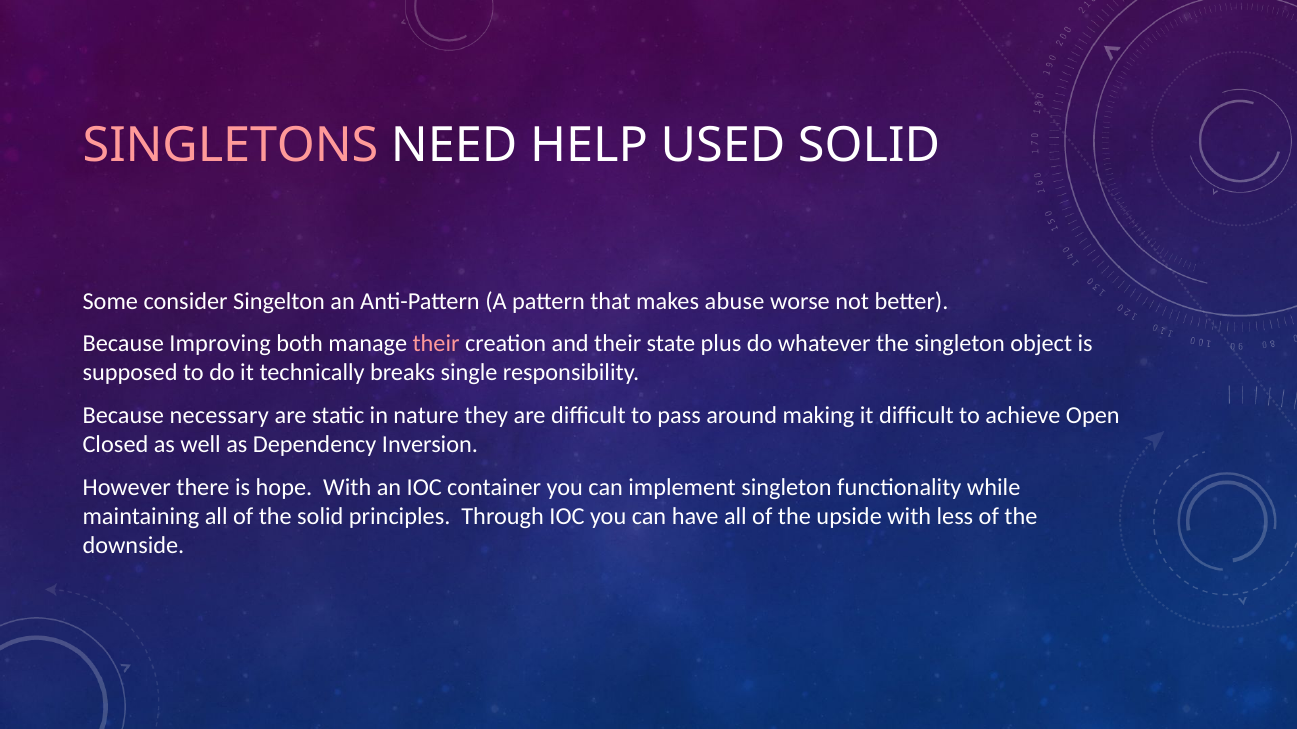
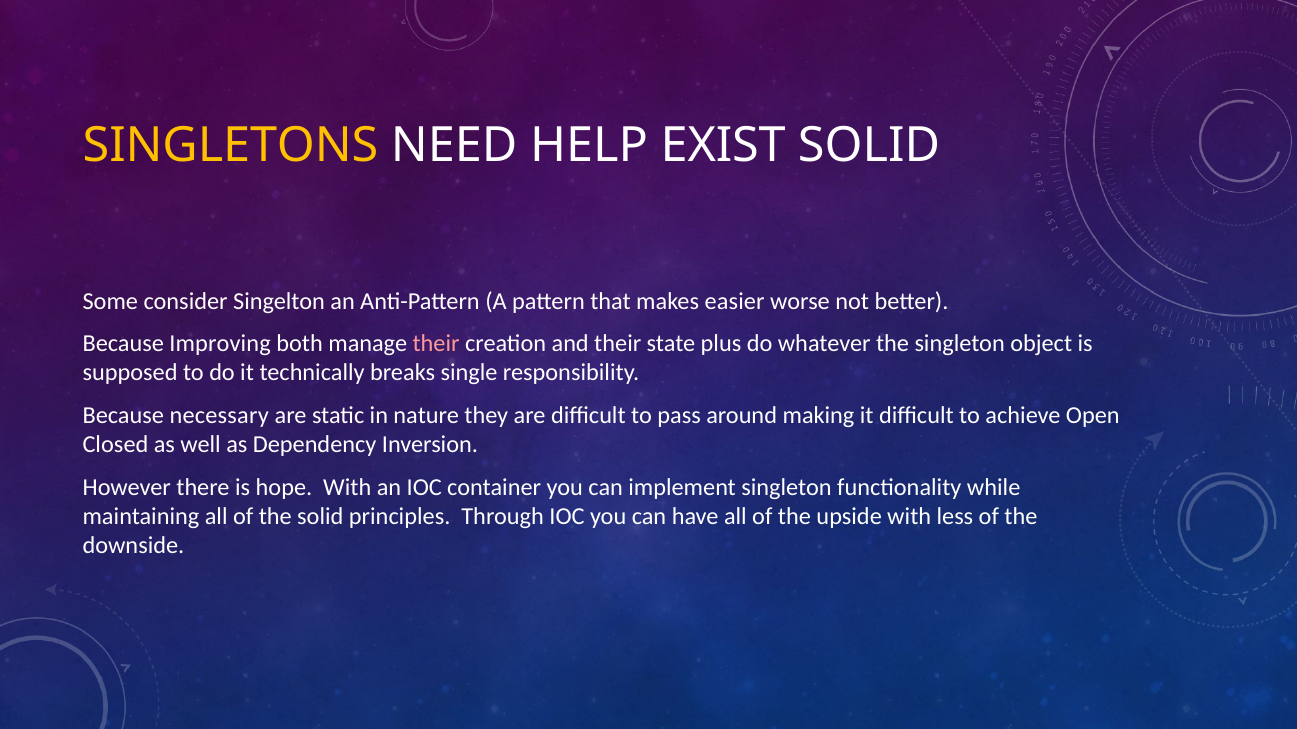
SINGLETONS colour: pink -> yellow (231, 146)
USED: USED -> EXIST (723, 146)
abuse: abuse -> easier (735, 301)
